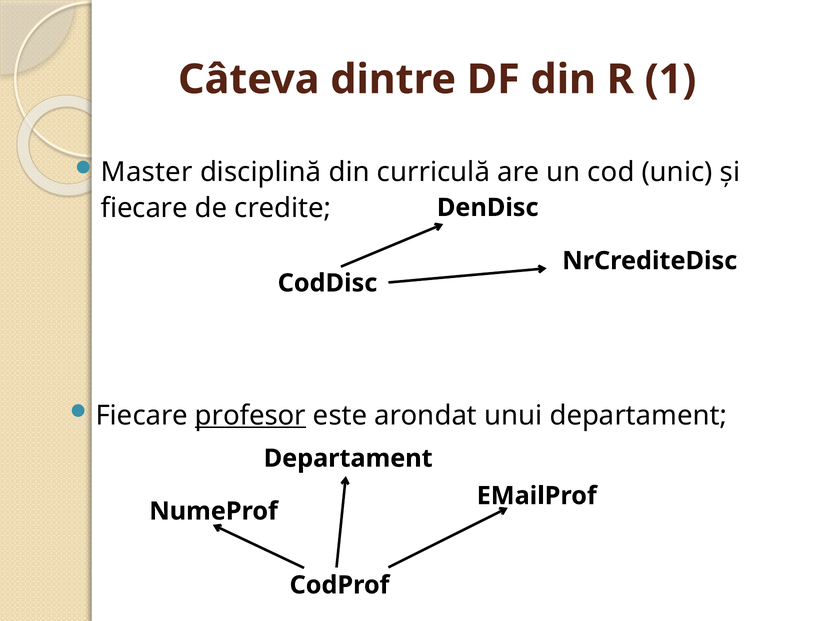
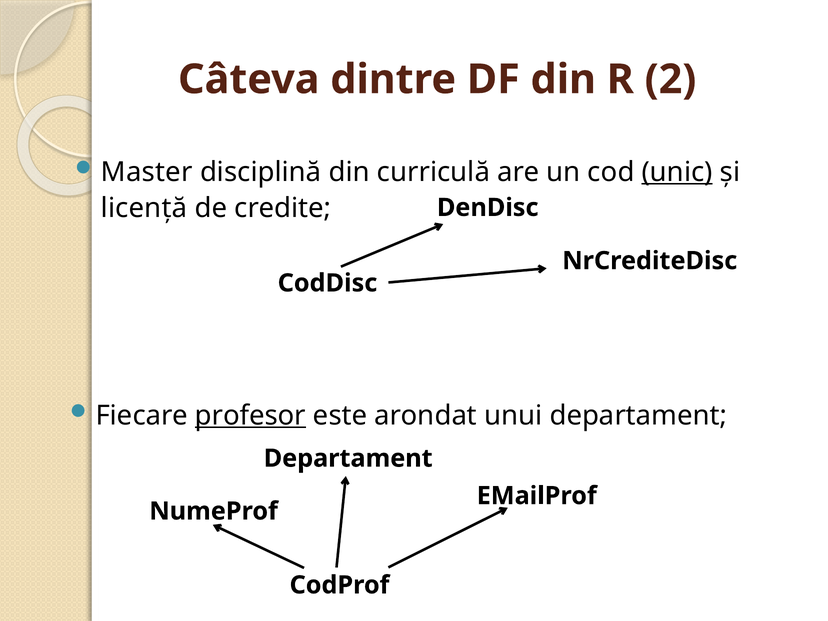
1: 1 -> 2 (670, 79)
unic underline: none -> present (677, 172)
fiecare: fiecare -> licenţă (144, 208)
